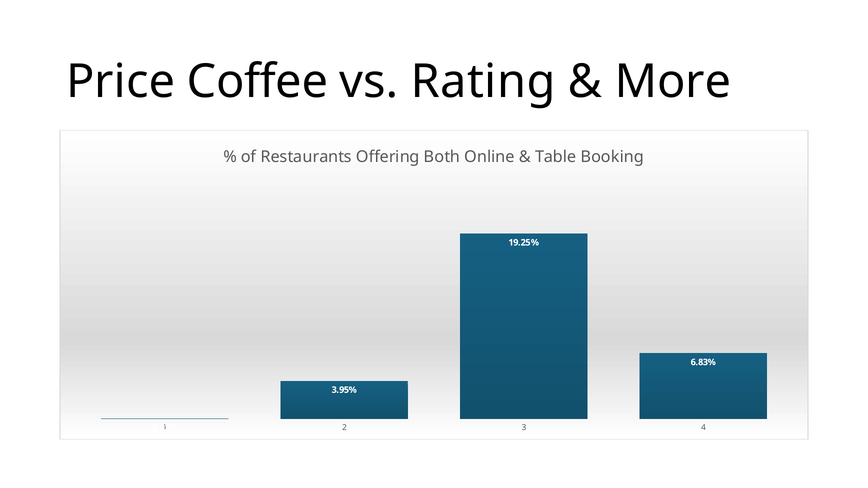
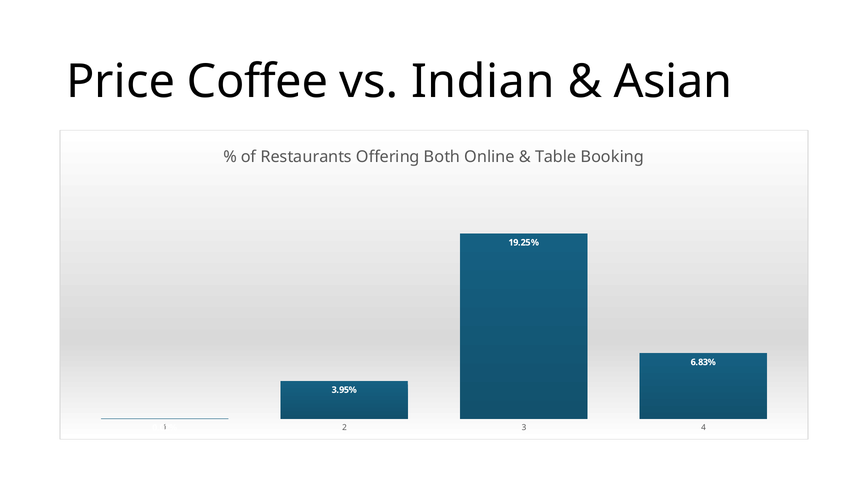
Rating: Rating -> Indian (483, 82)
More: More -> Asian (673, 82)
